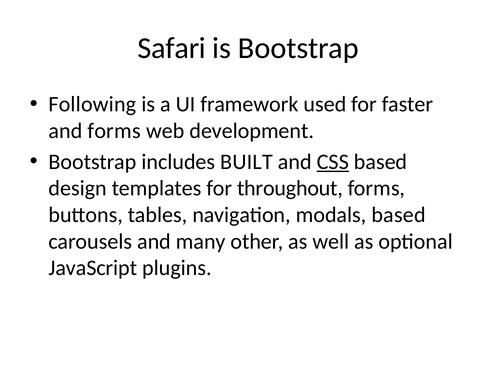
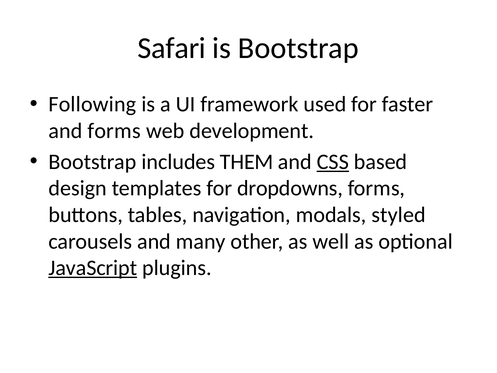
BUILT: BUILT -> THEM (247, 162)
throughout: throughout -> dropdowns (290, 188)
modals based: based -> styled (399, 215)
JavaScript underline: none -> present (93, 268)
